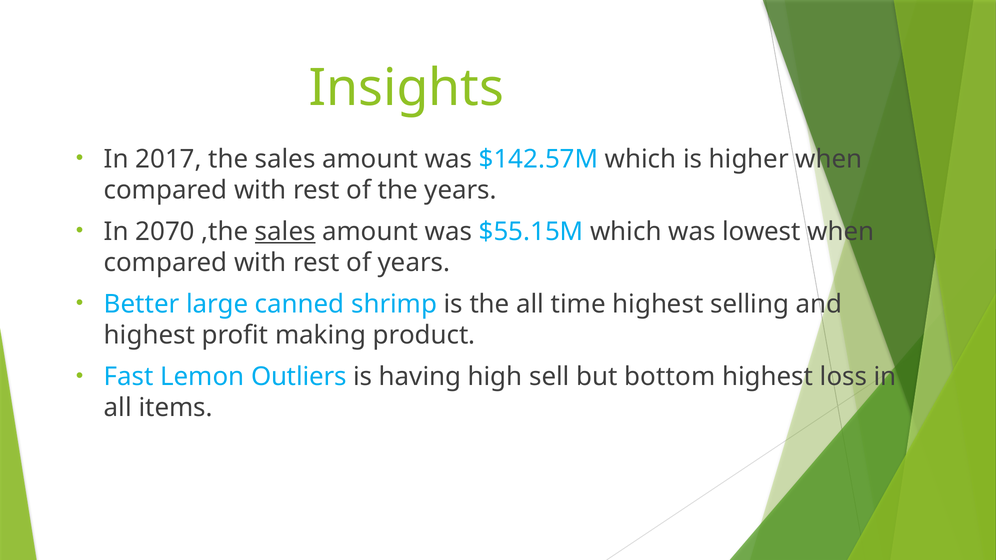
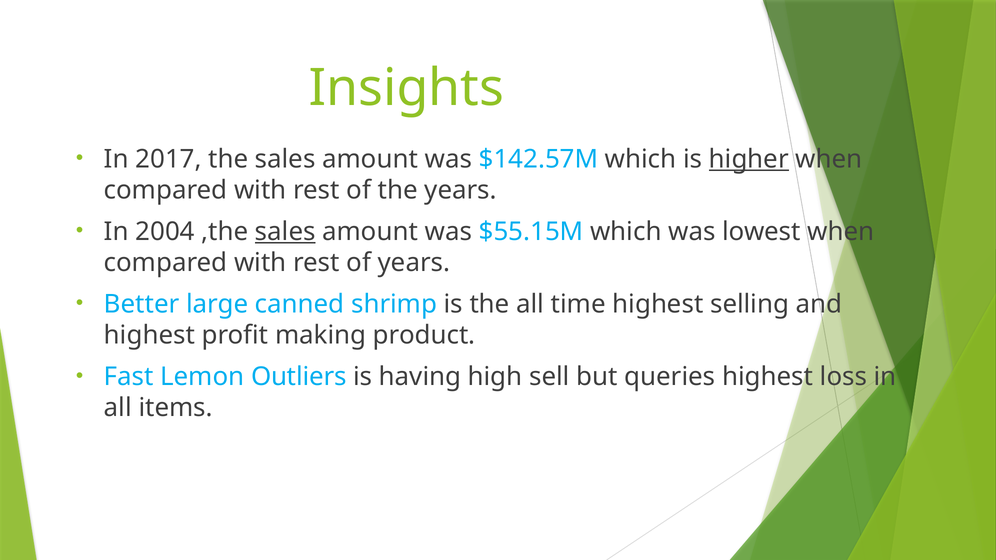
higher underline: none -> present (749, 159)
2070: 2070 -> 2004 (165, 232)
bottom: bottom -> queries (670, 377)
